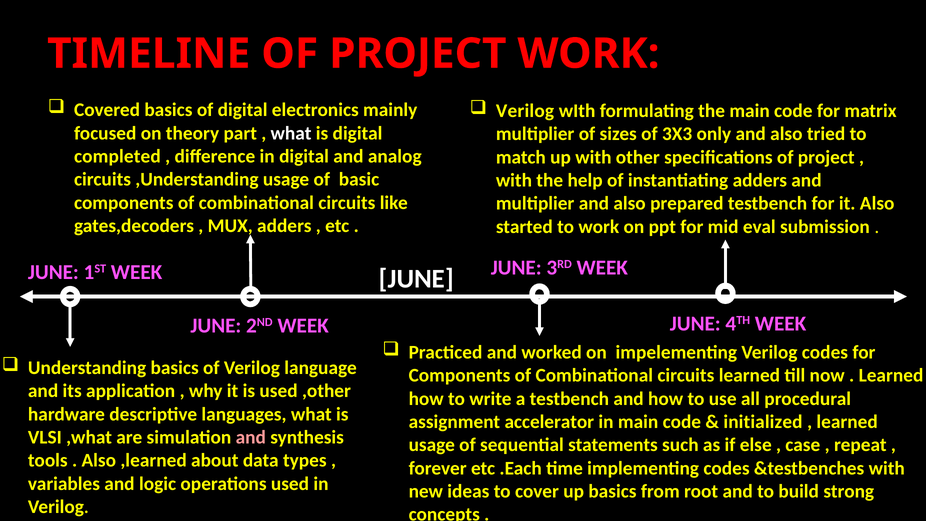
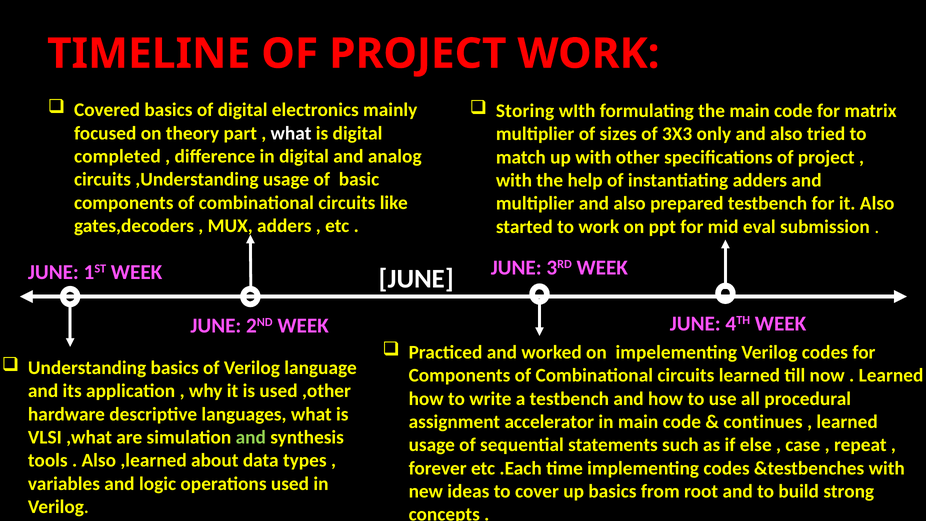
Verilog: Verilog -> Storing (525, 111)
initialized: initialized -> continues (763, 422)
and colour: pink -> light green (251, 437)
